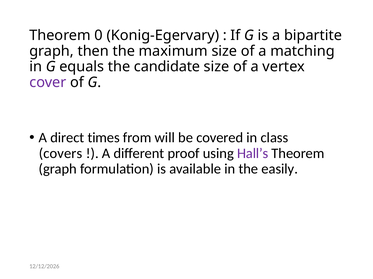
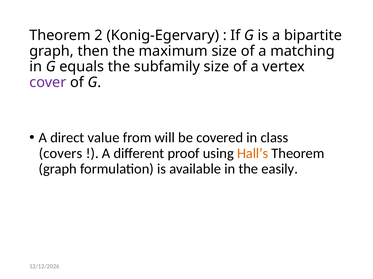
0: 0 -> 2 (99, 36)
candidate: candidate -> subfamily (167, 67)
times: times -> value (104, 138)
Hall’s colour: purple -> orange (253, 154)
